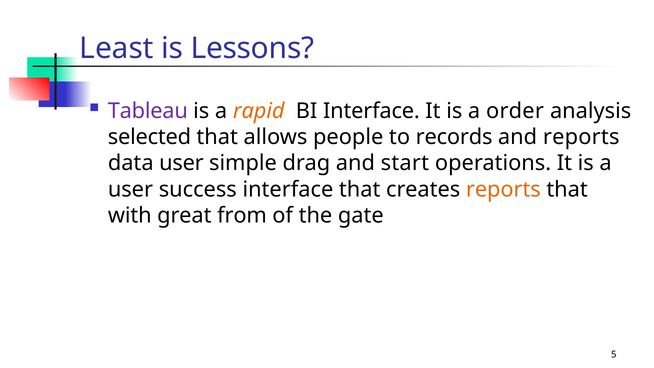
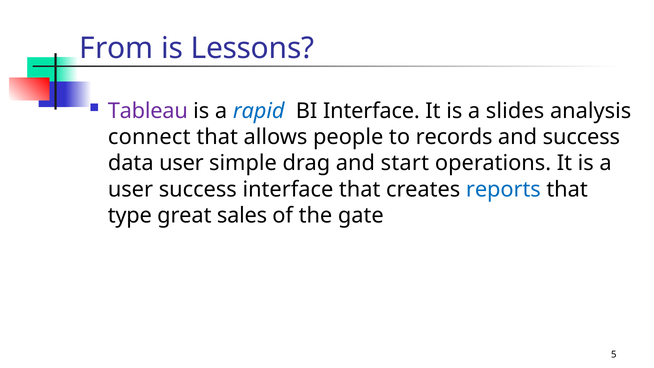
Least: Least -> From (116, 48)
rapid colour: orange -> blue (259, 111)
order: order -> slides (515, 111)
selected: selected -> connect (149, 137)
and reports: reports -> success (581, 137)
reports colour: orange -> blue (503, 189)
with: with -> type (130, 216)
from: from -> sales (242, 216)
